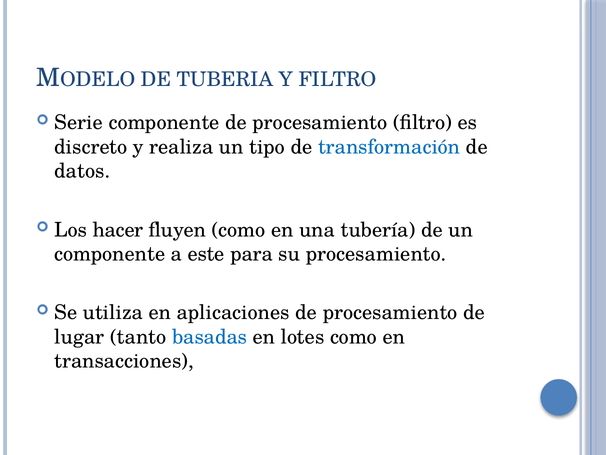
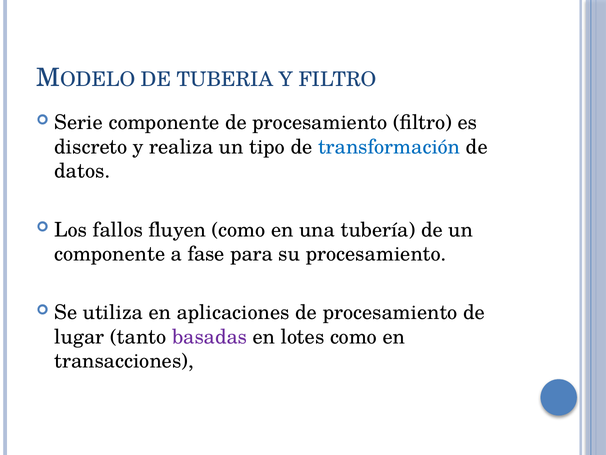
hacer: hacer -> fallos (118, 230)
este: este -> fase (206, 254)
basadas colour: blue -> purple (210, 337)
